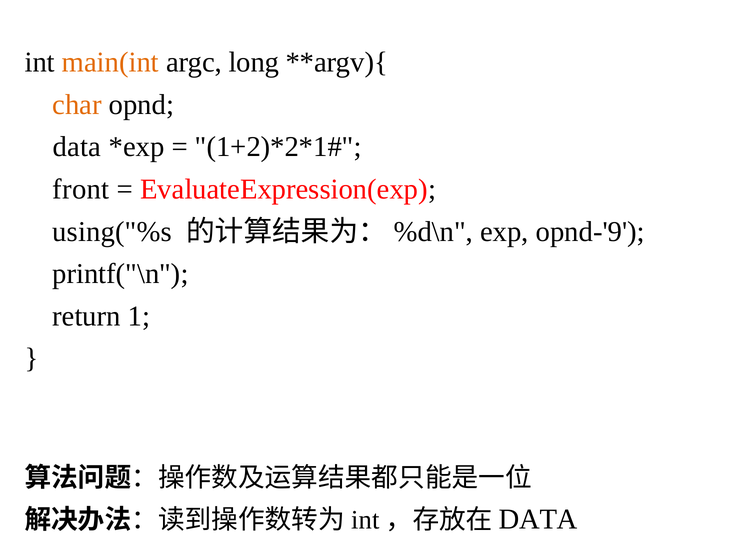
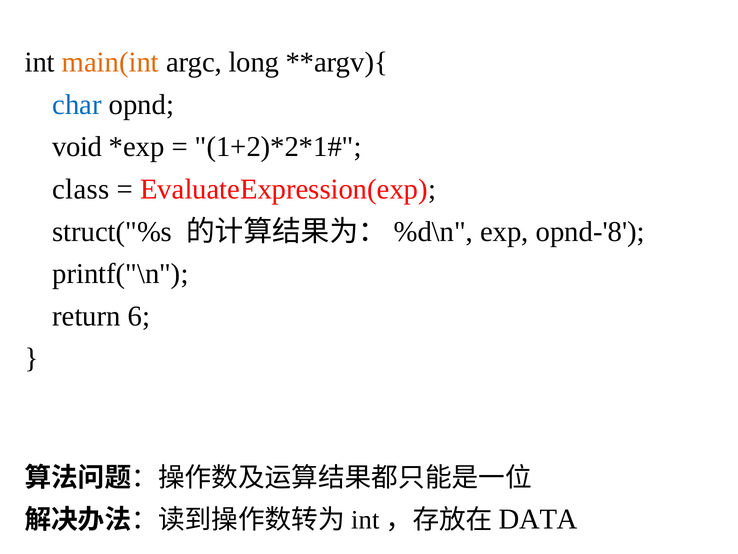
char colour: orange -> blue (77, 105)
data: data -> void (77, 147)
front: front -> class (81, 189)
using("%s: using("%s -> struct("%s (112, 231)
opnd-'9: opnd-'9 -> opnd-'8 (590, 231)
1: 1 -> 6 (139, 316)
